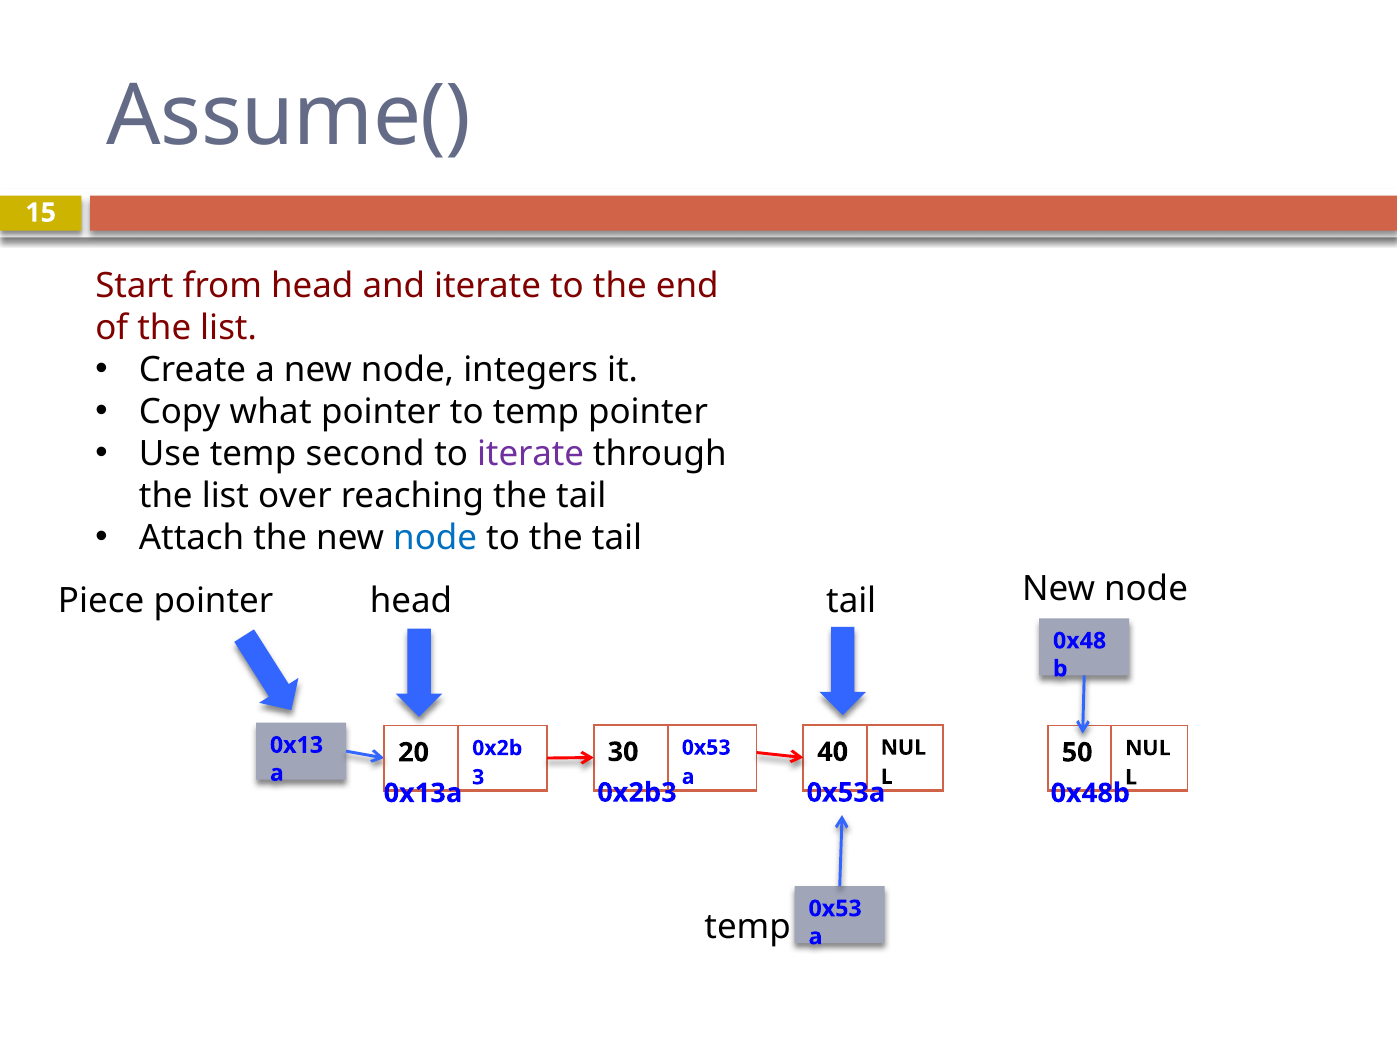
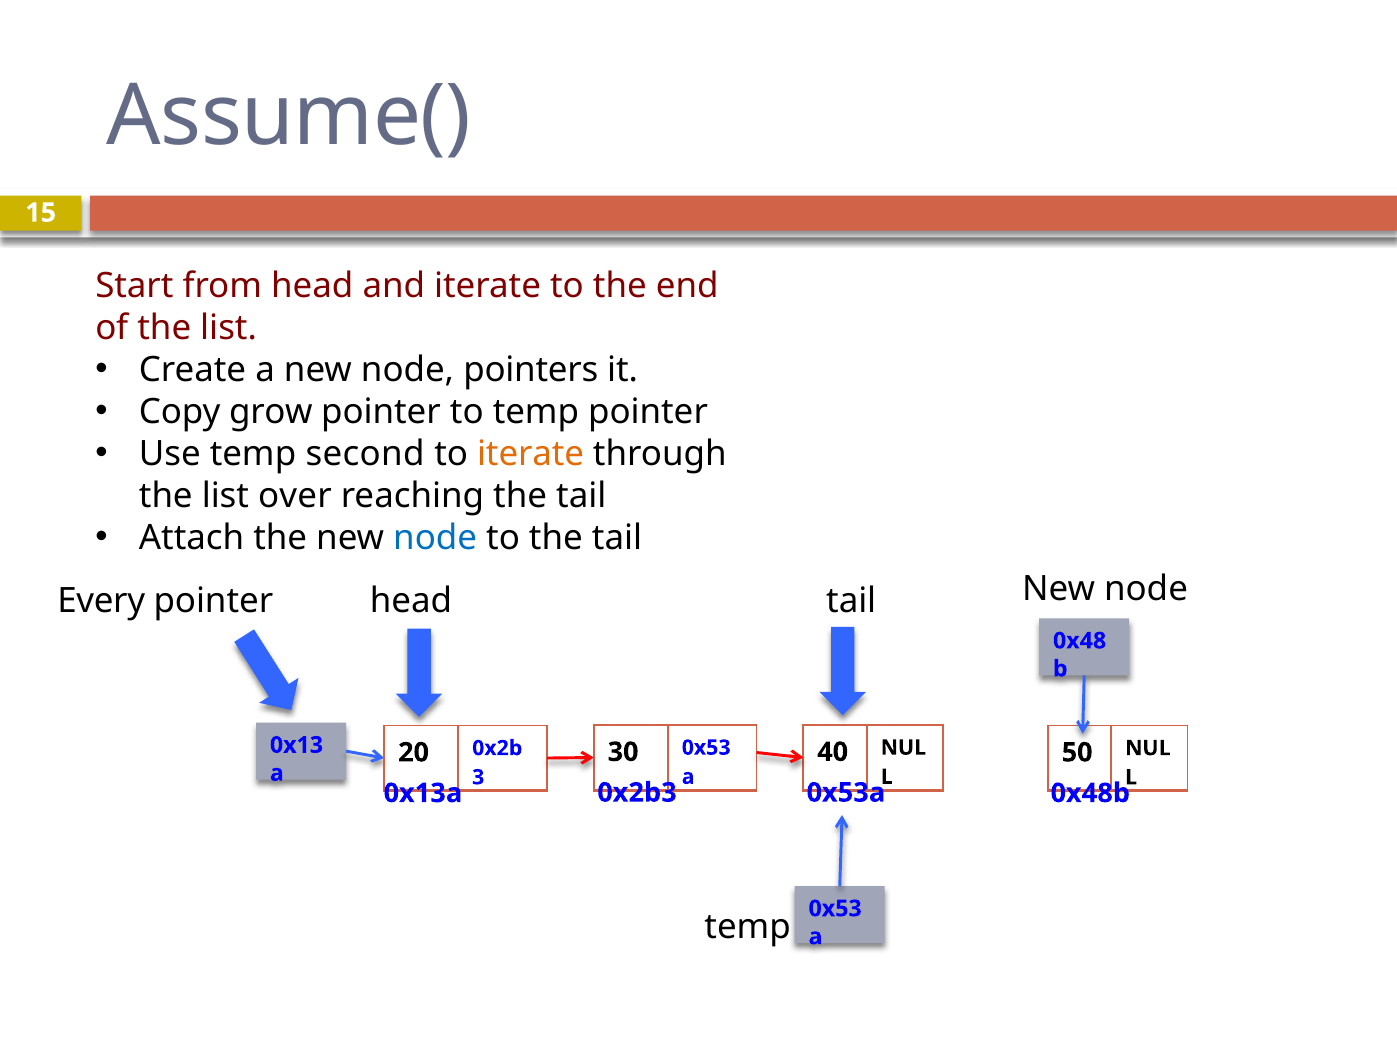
integers: integers -> pointers (531, 370)
what: what -> grow (271, 412)
iterate colour: purple -> orange (531, 454)
Piece: Piece -> Every (101, 601)
